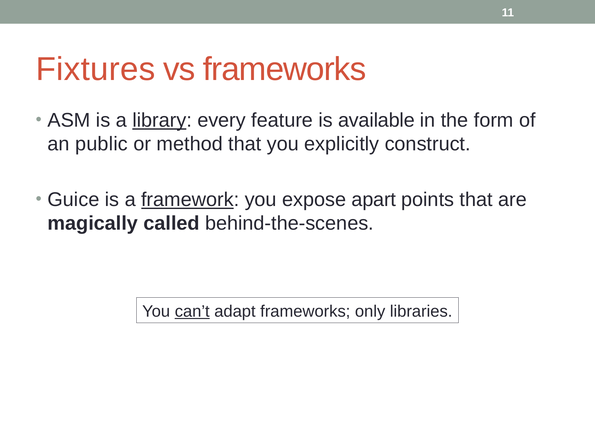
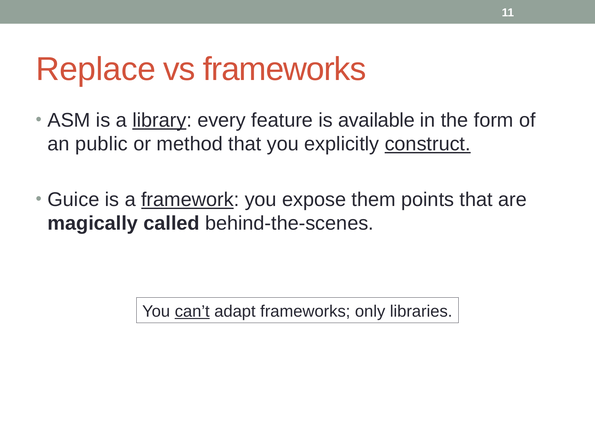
Fixtures: Fixtures -> Replace (96, 69)
construct underline: none -> present (428, 144)
apart: apart -> them (374, 200)
